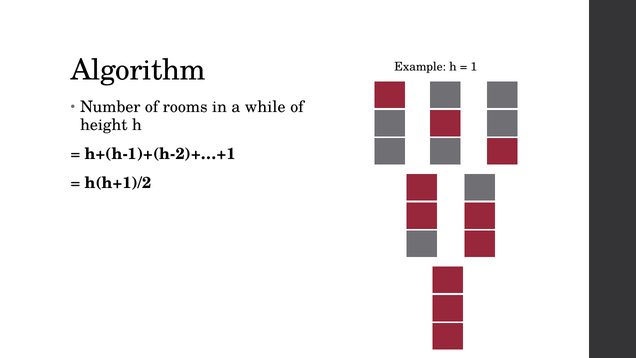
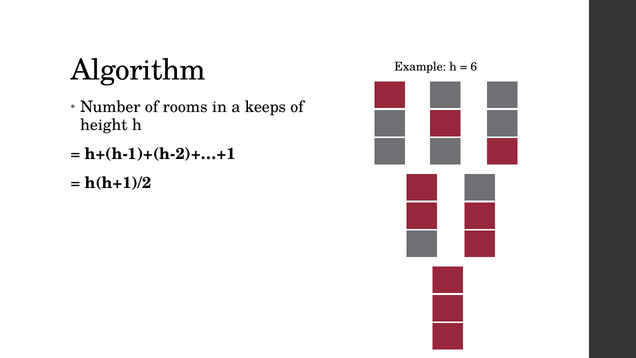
1: 1 -> 6 (474, 67)
while: while -> keeps (265, 107)
